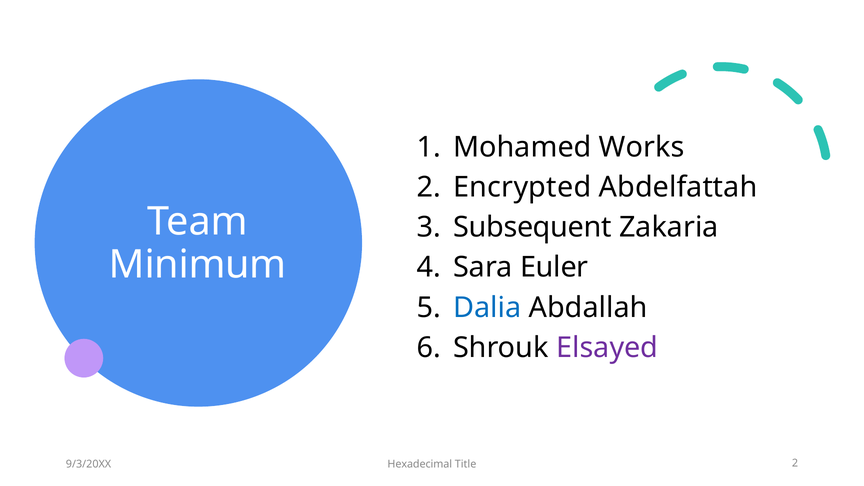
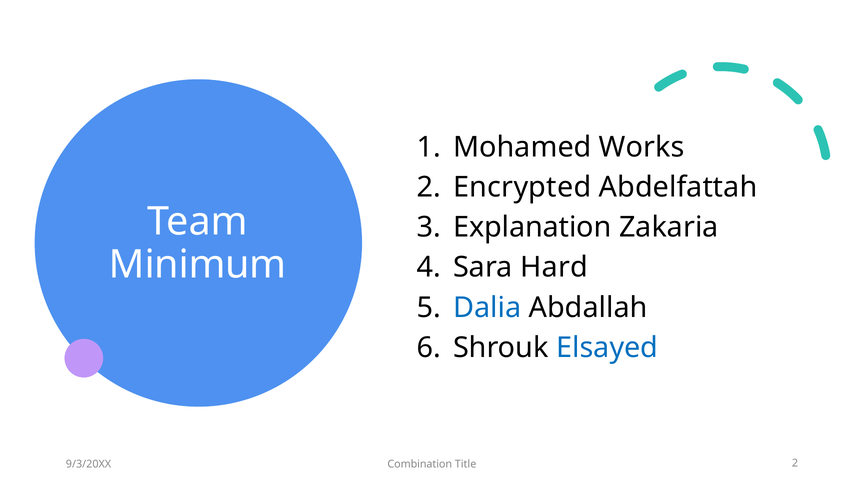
Subsequent: Subsequent -> Explanation (532, 227)
Euler: Euler -> Hard (554, 267)
Elsayed colour: purple -> blue (607, 348)
Hexadecimal: Hexadecimal -> Combination (420, 464)
